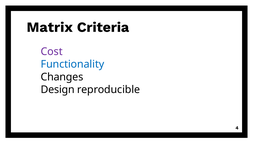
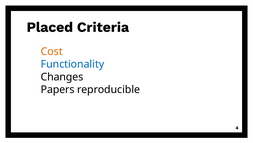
Matrix: Matrix -> Placed (50, 27)
Cost colour: purple -> orange (52, 51)
Design: Design -> Papers (58, 89)
